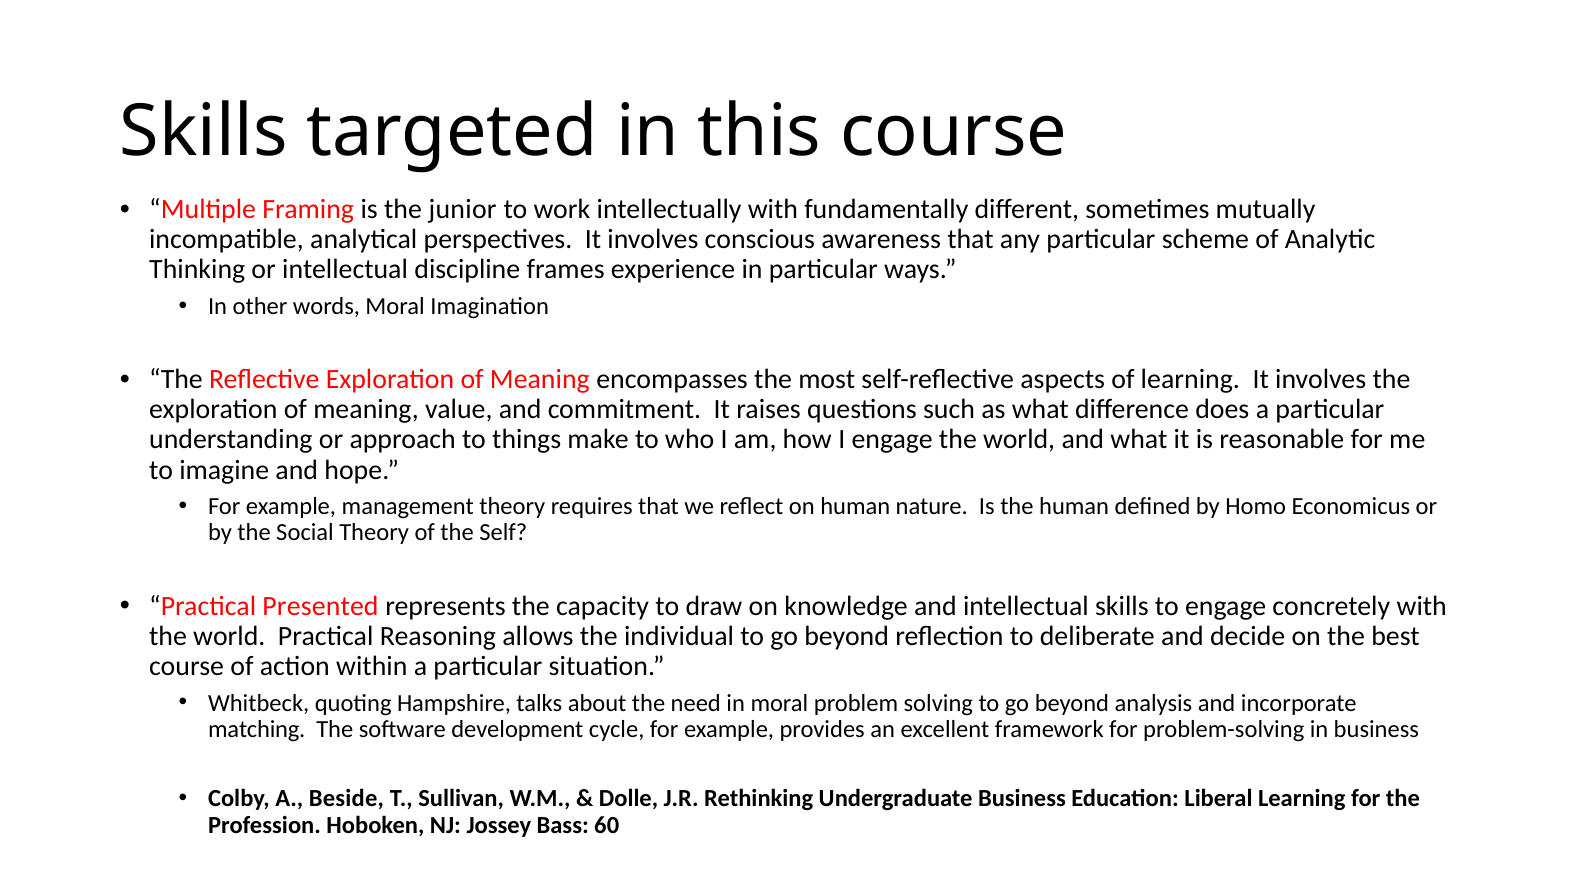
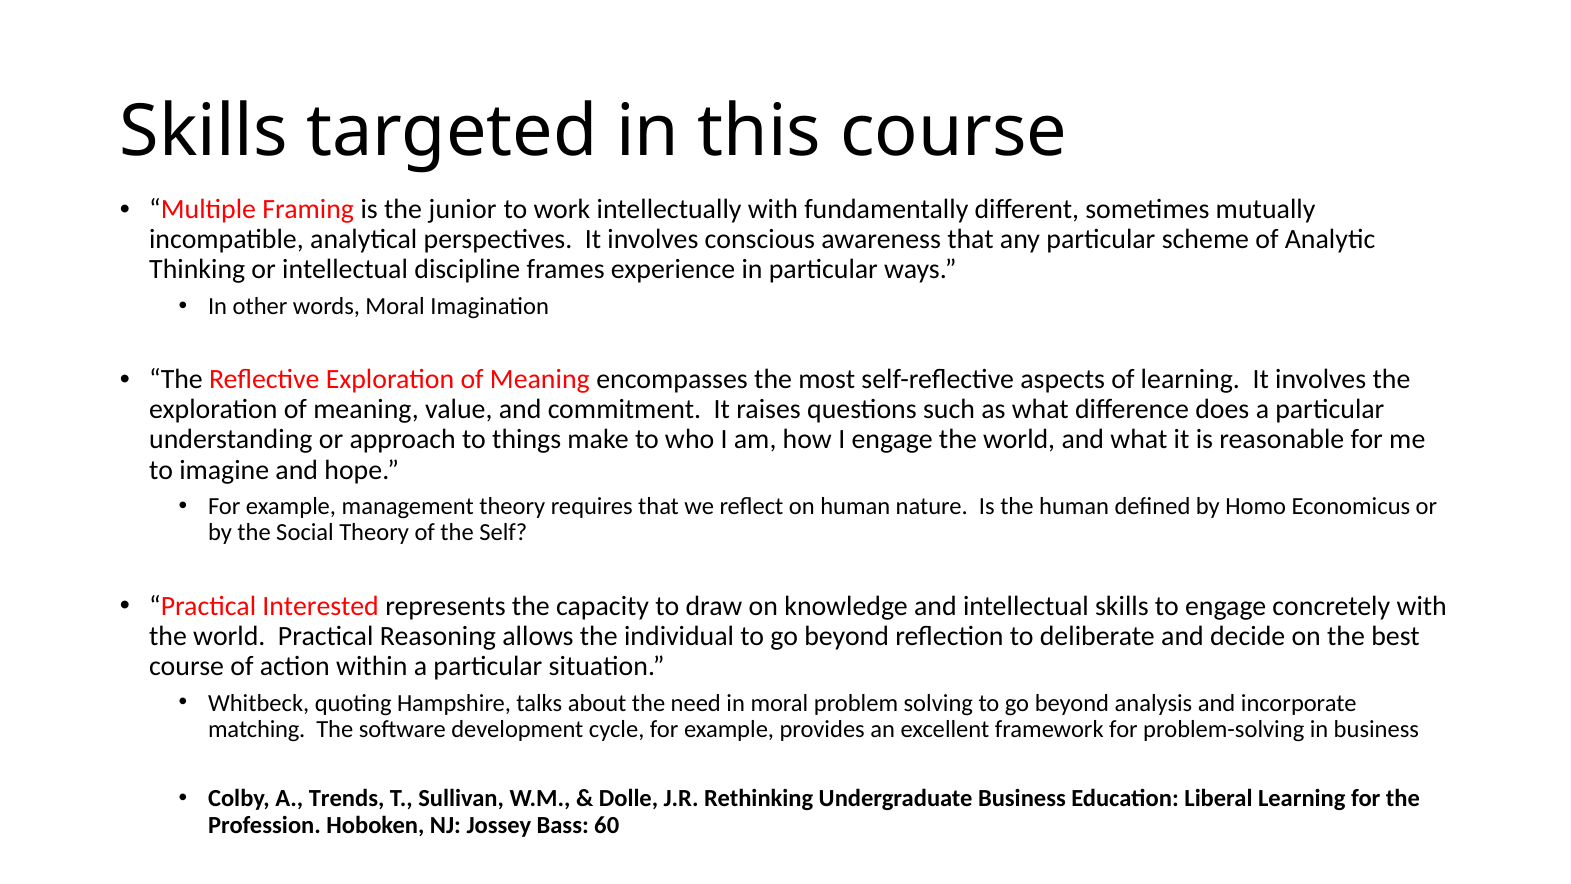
Presented: Presented -> Interested (321, 606)
Beside: Beside -> Trends (347, 799)
